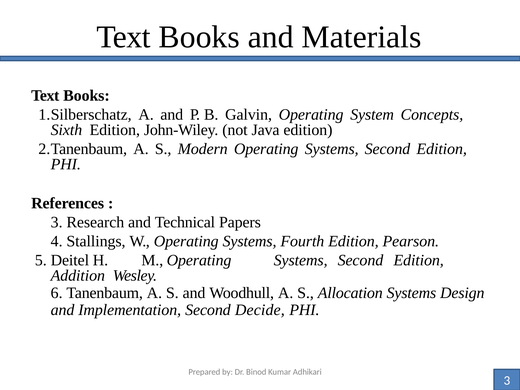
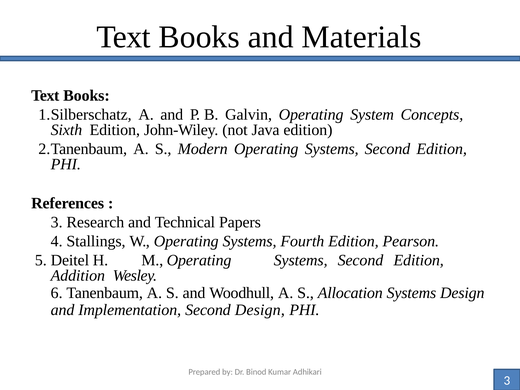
Second Decide: Decide -> Design (260, 310)
